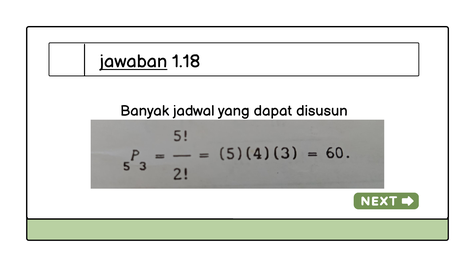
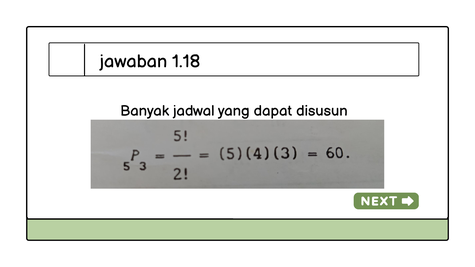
jawaban underline: present -> none (134, 62)
